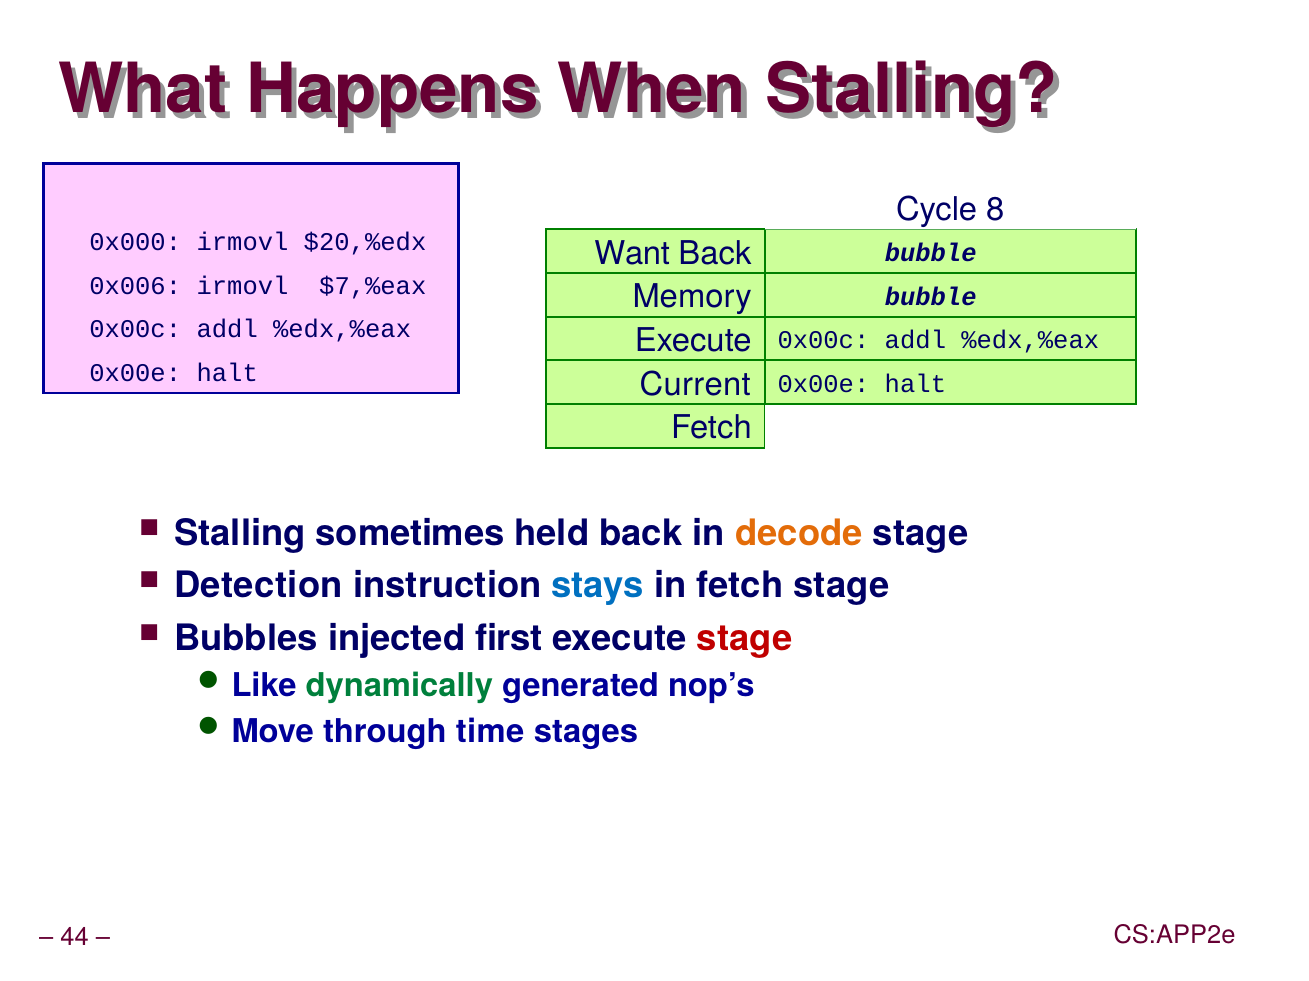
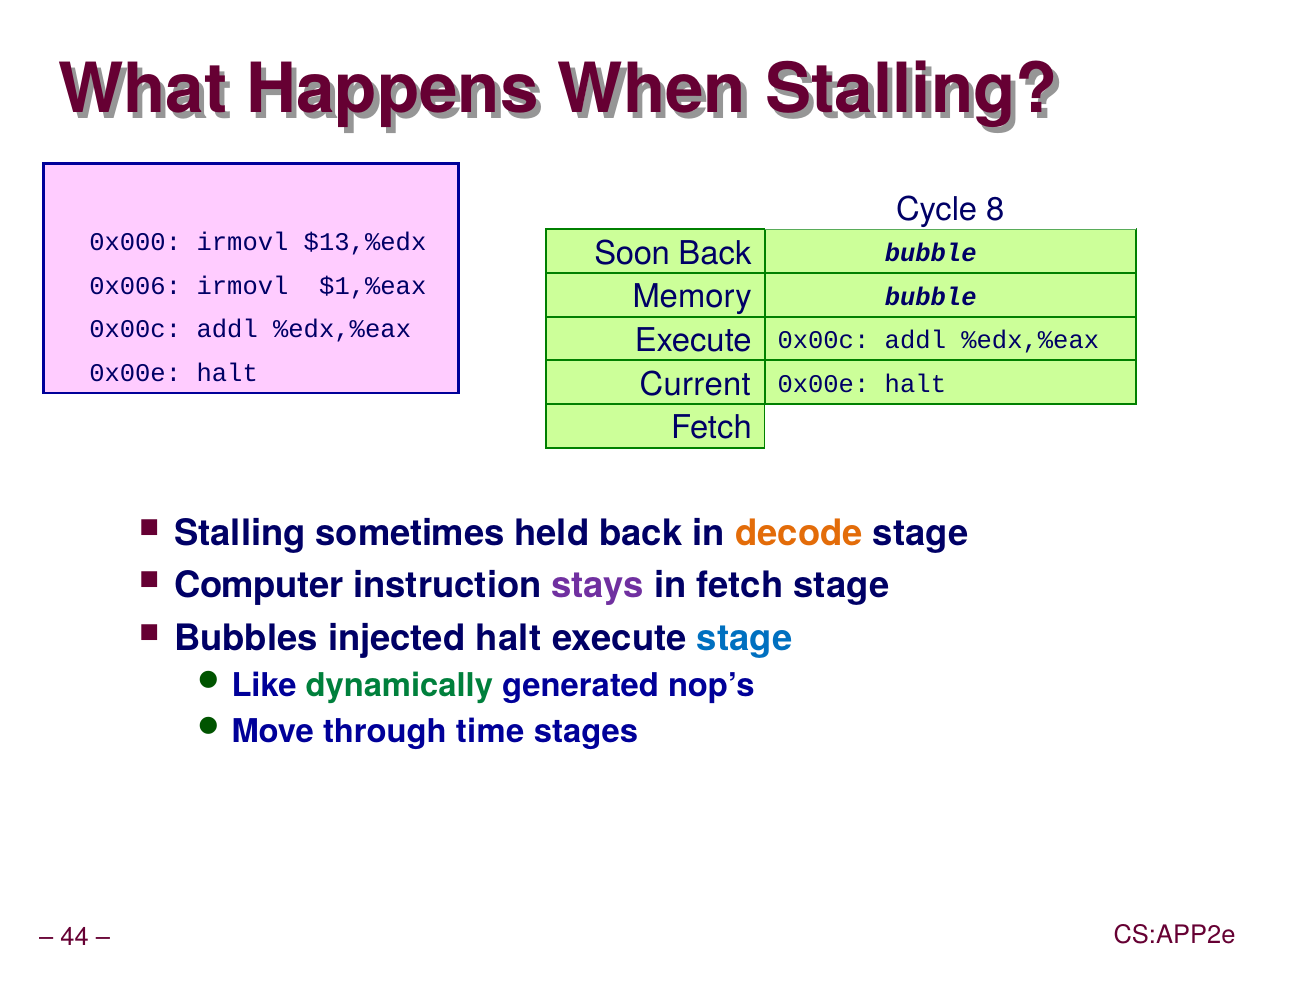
$20,%edx: $20,%edx -> $13,%edx (365, 242)
Want: Want -> Soon (632, 254)
$7,%eax: $7,%eax -> $1,%eax (373, 286)
Detection: Detection -> Computer (259, 586)
stays colour: blue -> purple (598, 586)
injected first: first -> halt (509, 639)
stage colour: red -> blue (745, 639)
